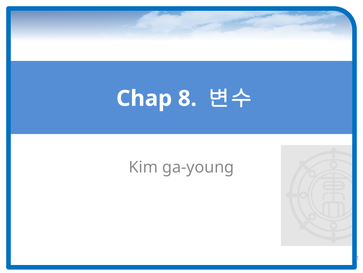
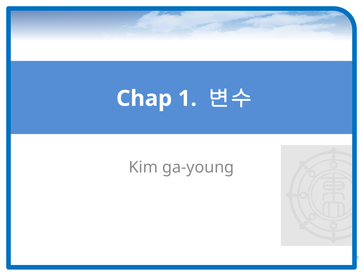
Chap 8: 8 -> 1 (187, 98)
